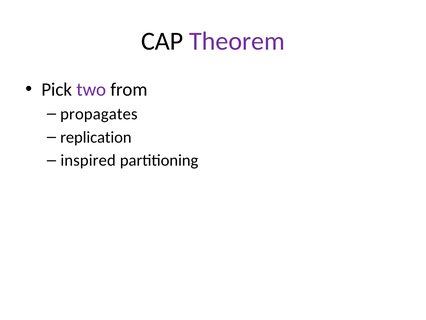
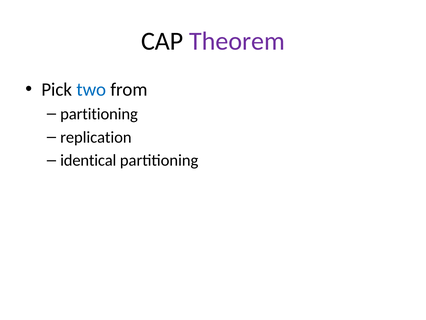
two colour: purple -> blue (91, 89)
propagates: propagates -> partitioning (99, 114)
inspired: inspired -> identical (88, 160)
